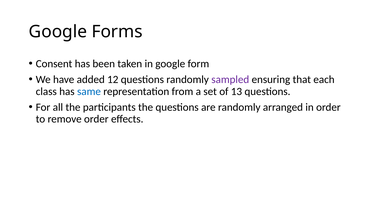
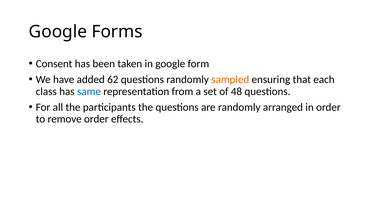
12: 12 -> 62 (113, 80)
sampled colour: purple -> orange (230, 80)
13: 13 -> 48 (236, 91)
